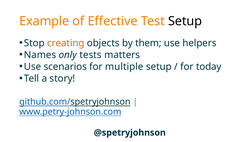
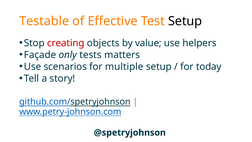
Example: Example -> Testable (44, 21)
creating colour: orange -> red (66, 43)
them: them -> value (148, 43)
Names: Names -> Façade (40, 55)
